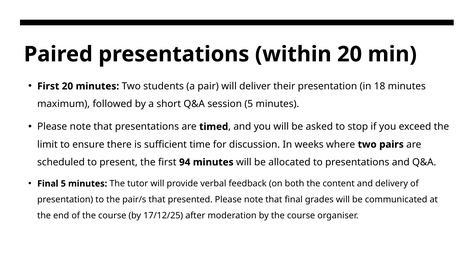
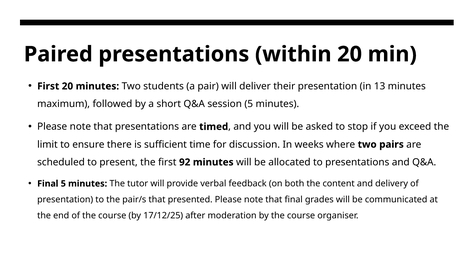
18: 18 -> 13 (380, 86)
94: 94 -> 92 (185, 163)
